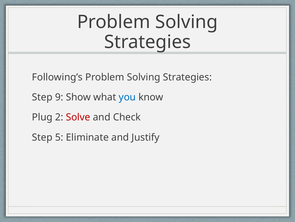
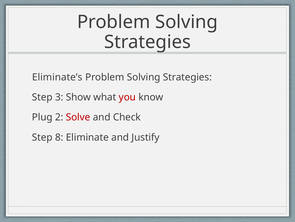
Following’s: Following’s -> Eliminate’s (57, 77)
9: 9 -> 3 (59, 97)
you colour: blue -> red (127, 97)
5: 5 -> 8 (59, 137)
